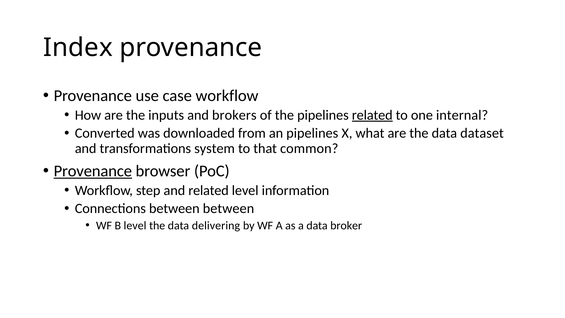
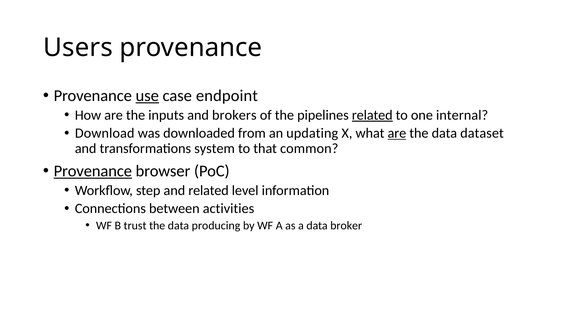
Index: Index -> Users (78, 47)
use underline: none -> present (147, 96)
case workflow: workflow -> endpoint (227, 96)
Converted: Converted -> Download (105, 133)
an pipelines: pipelines -> updating (312, 133)
are underline: none -> present (397, 133)
between between: between -> activities (229, 208)
B level: level -> trust (135, 225)
delivering: delivering -> producing (216, 225)
